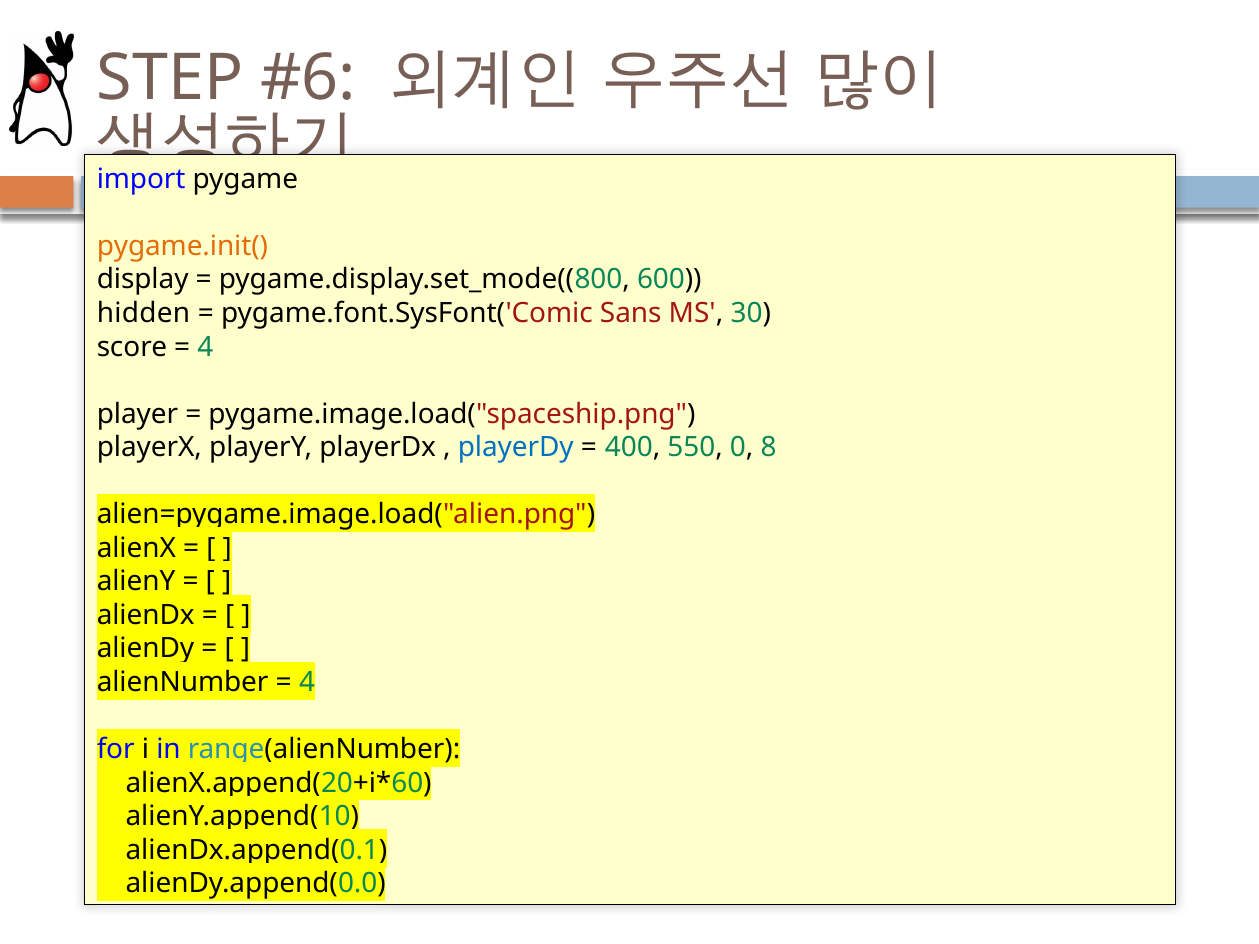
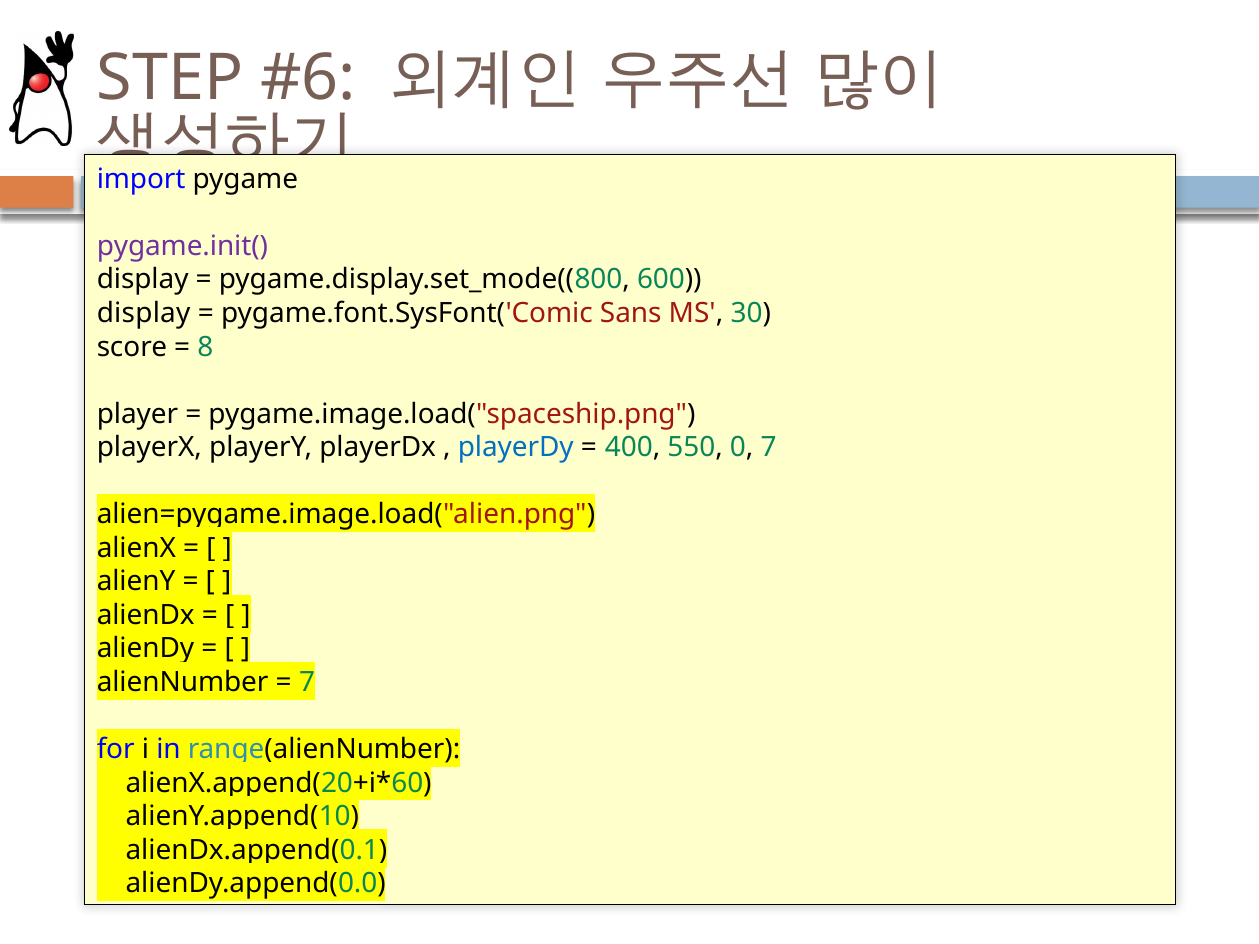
pygame.init( colour: orange -> purple (182, 246)
hidden: hidden -> display (144, 313)
4: 4 -> 8 (205, 347)
0 8: 8 -> 7 (769, 448)
4: 4 -> 7 (307, 682)
